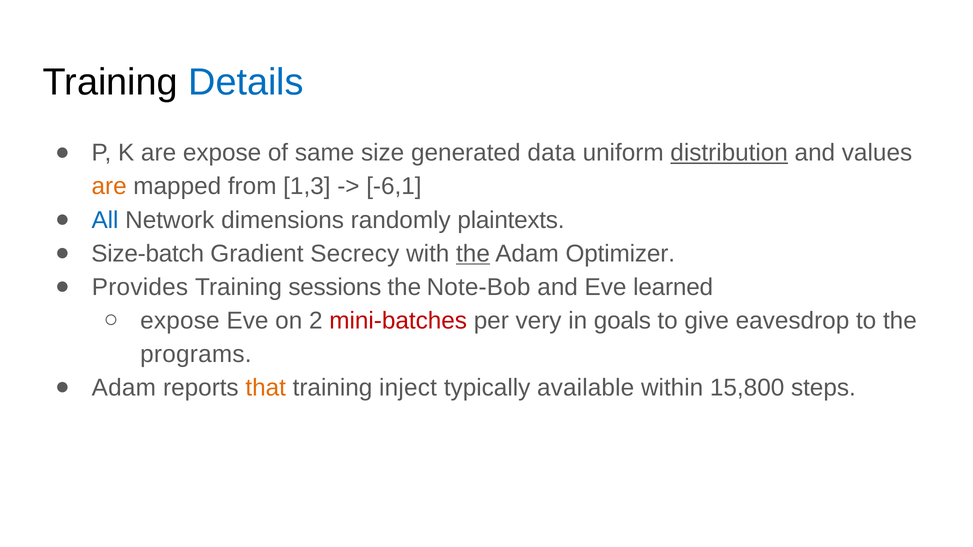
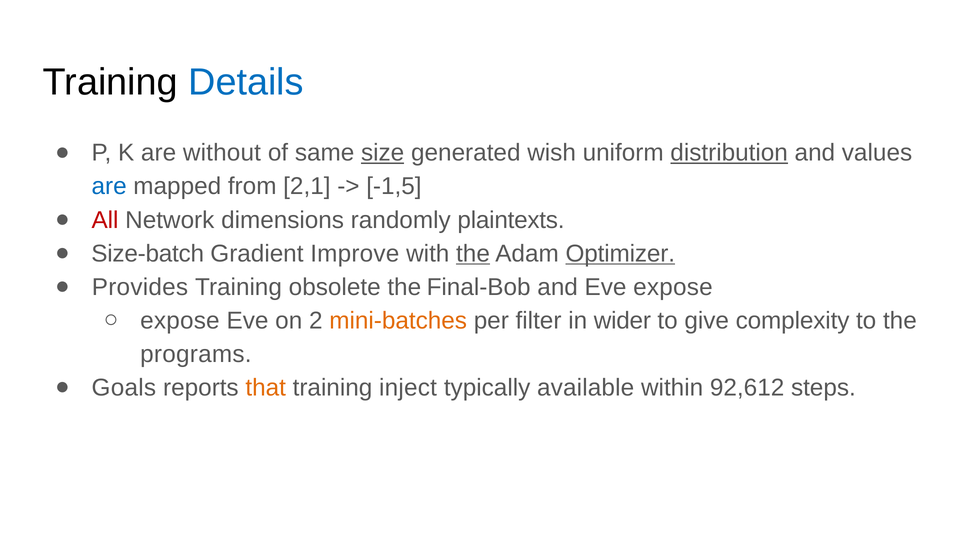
are expose: expose -> without (222, 153)
size underline: none -> present (383, 153)
data: data -> wish (552, 153)
are colour: orange -> blue (109, 187)
1,3: 1,3 -> 2,1 (307, 187)
-6,1: -6,1 -> -1,5 (394, 187)
All colour: blue -> red (105, 220)
Secrecy: Secrecy -> Improve (355, 254)
Optimizer underline: none -> present (620, 254)
sessions: sessions -> obsolete (335, 287)
Note-Bob: Note-Bob -> Final-Bob (479, 287)
Eve learned: learned -> expose (673, 287)
mini-batches colour: red -> orange (398, 321)
very: very -> filter (539, 321)
goals: goals -> wider (622, 321)
eavesdrop: eavesdrop -> complexity (793, 321)
Adam: Adam -> Goals (124, 388)
15,800: 15,800 -> 92,612 (747, 388)
